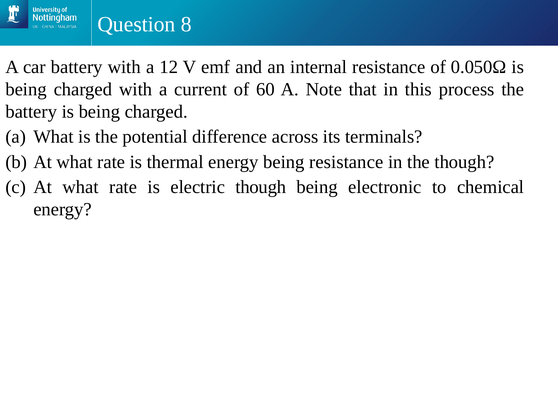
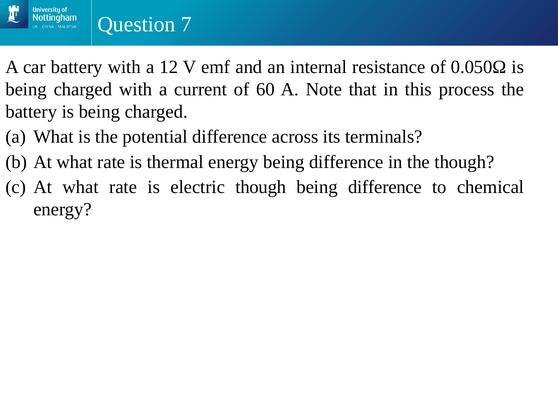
8: 8 -> 7 (186, 24)
energy being resistance: resistance -> difference (346, 162)
electronic: electronic -> difference (385, 187)
